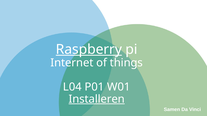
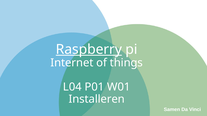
Installeren underline: present -> none (97, 99)
